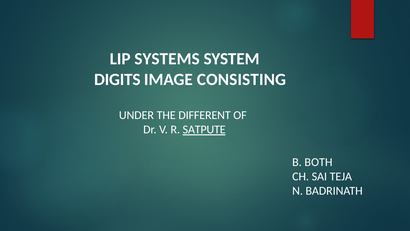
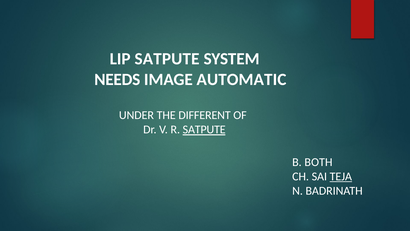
LIP SYSTEMS: SYSTEMS -> SATPUTE (167, 59)
DIGITS: DIGITS -> NEEDS (117, 79)
CONSISTING: CONSISTING -> AUTOMATIC (241, 79)
TEJA underline: none -> present (341, 176)
